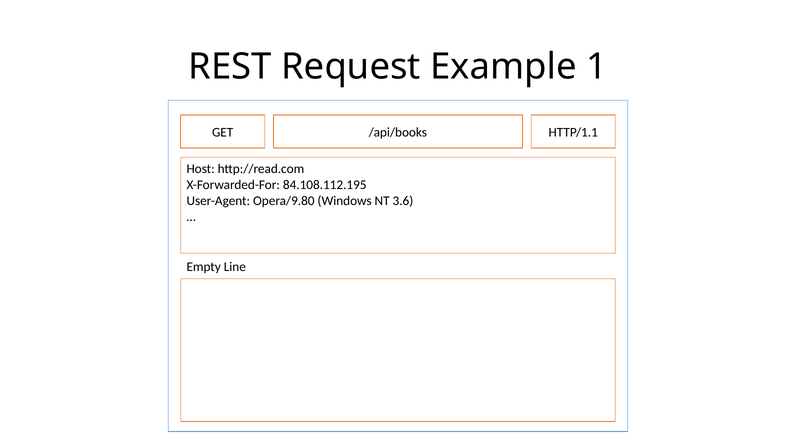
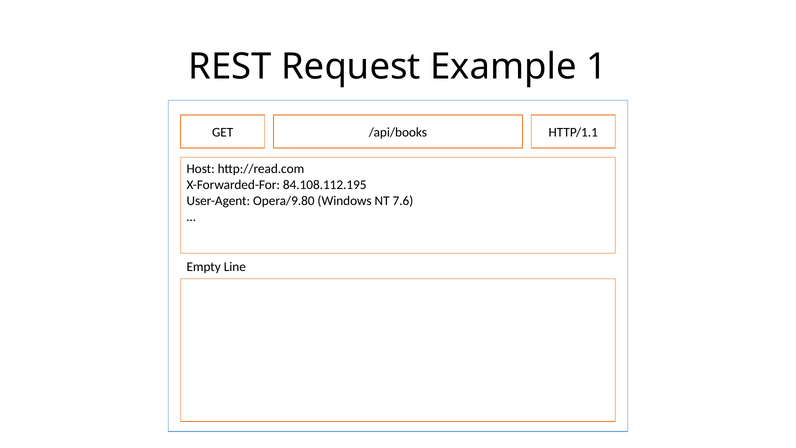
3.6: 3.6 -> 7.6 (403, 201)
